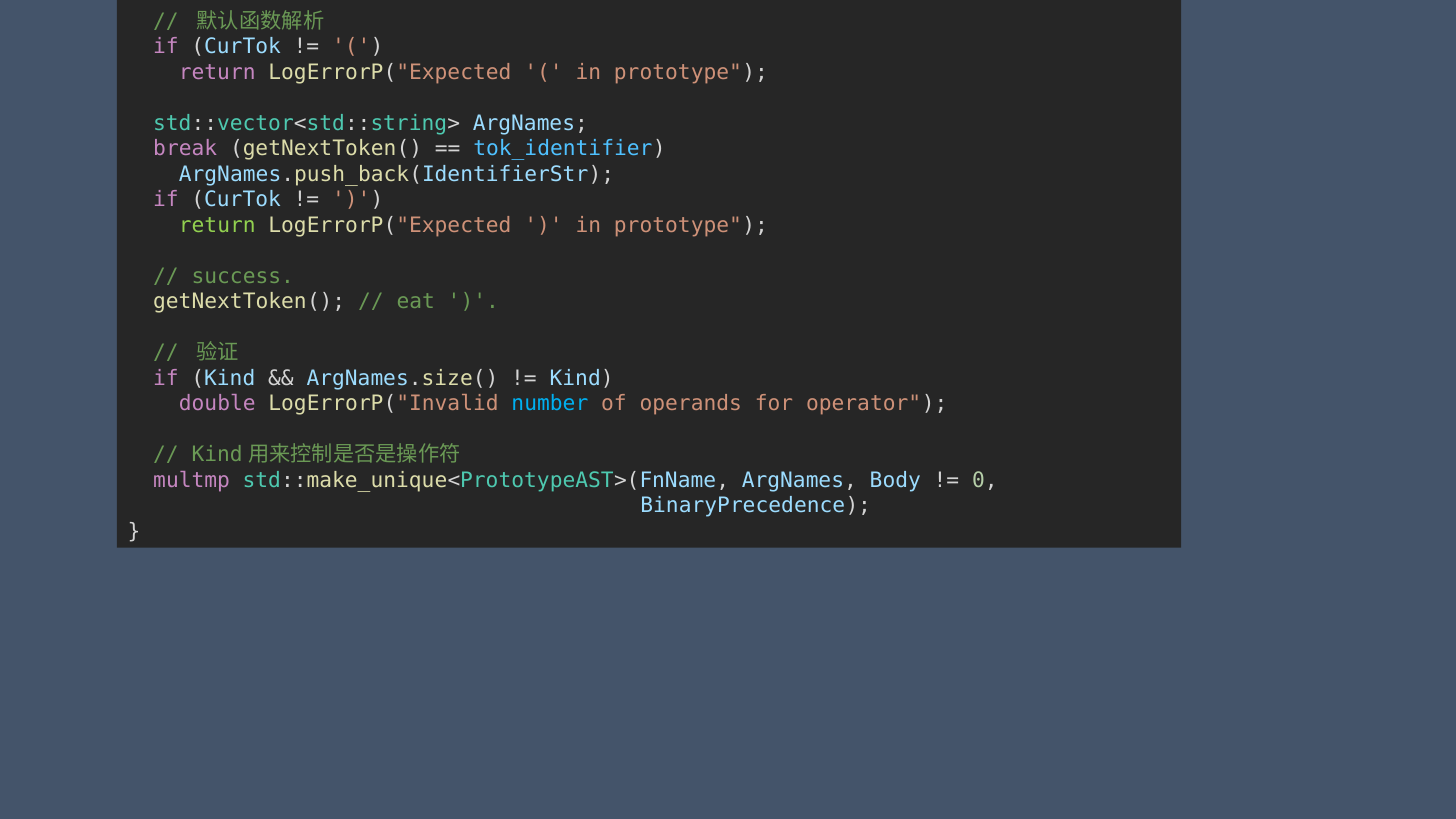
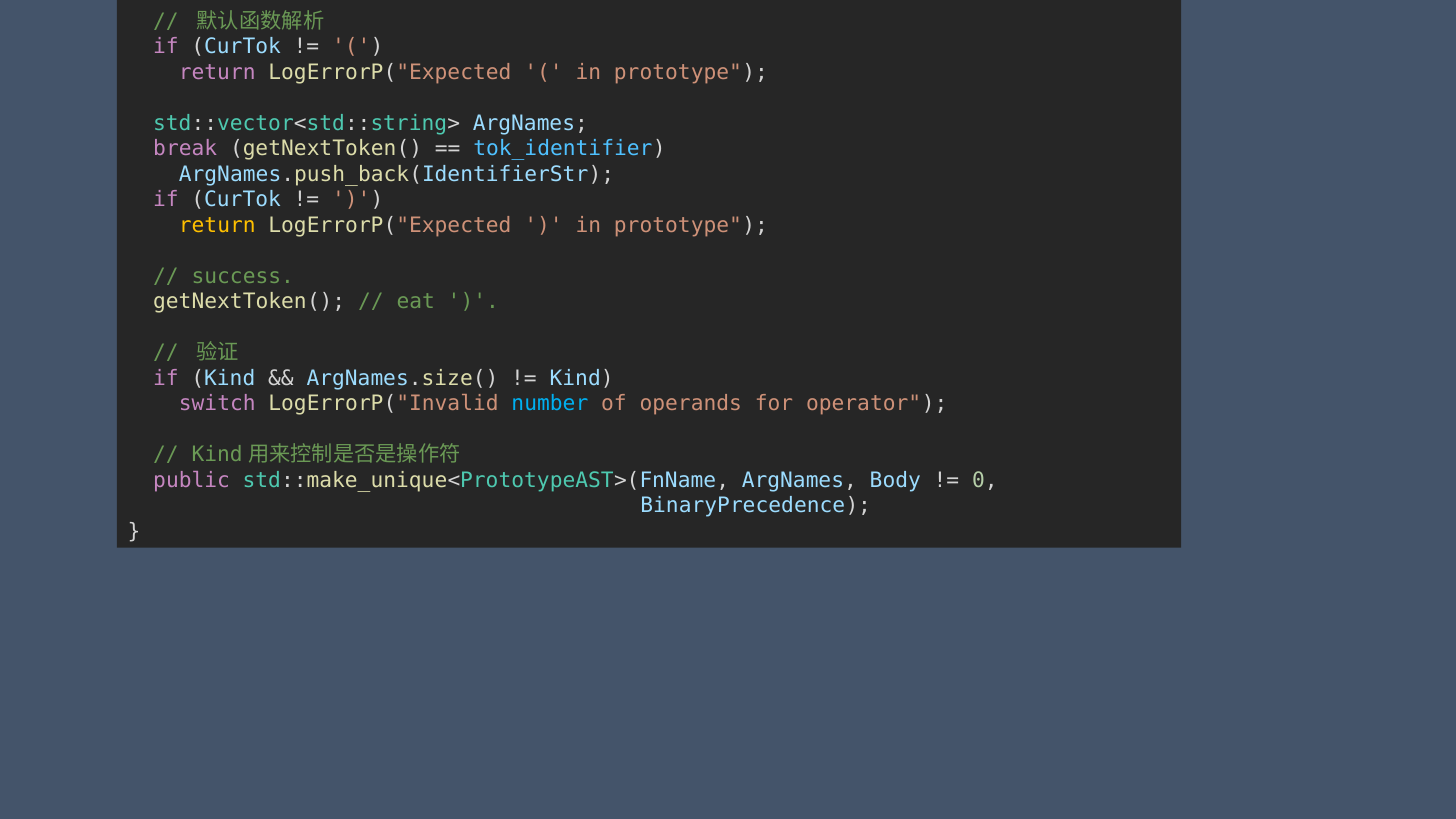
return colour: light green -> yellow (217, 225)
double: double -> switch (217, 404)
multmp: multmp -> public (192, 480)
